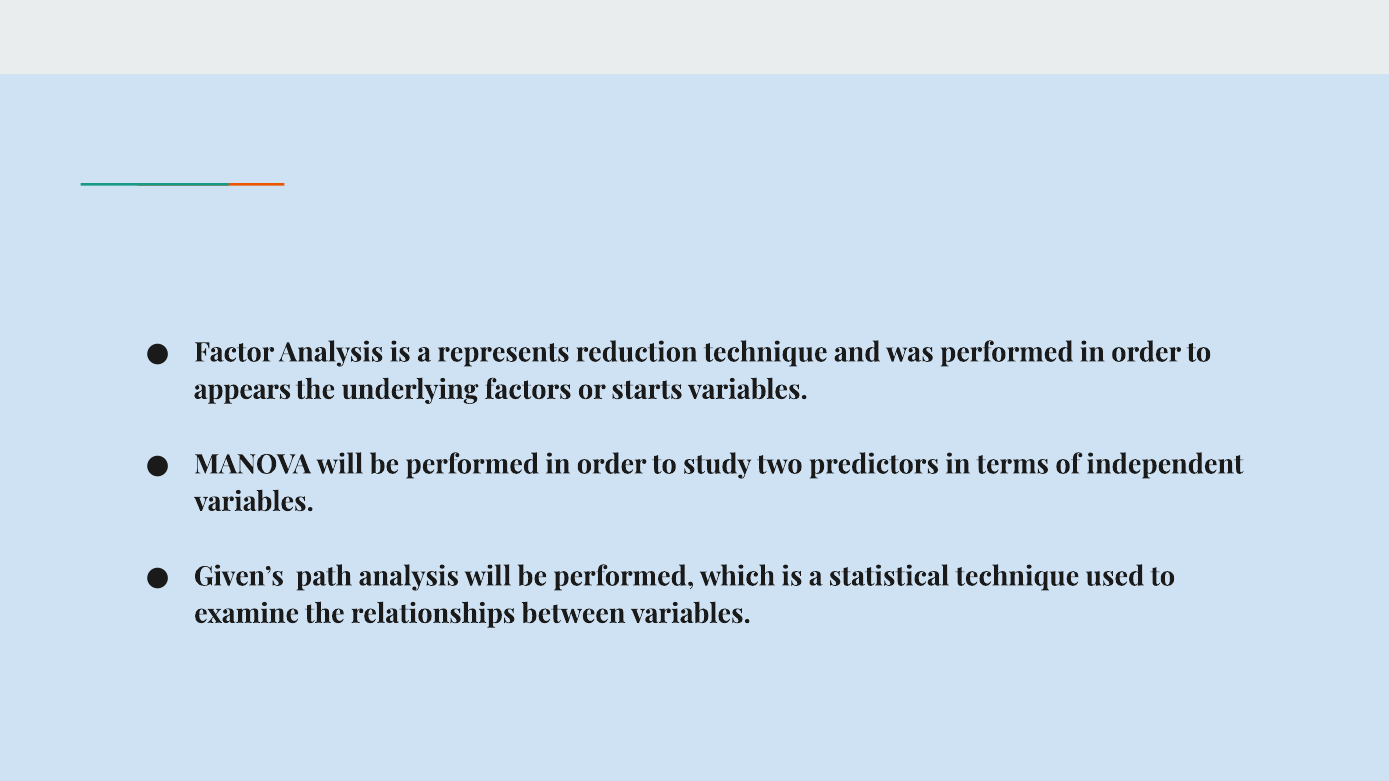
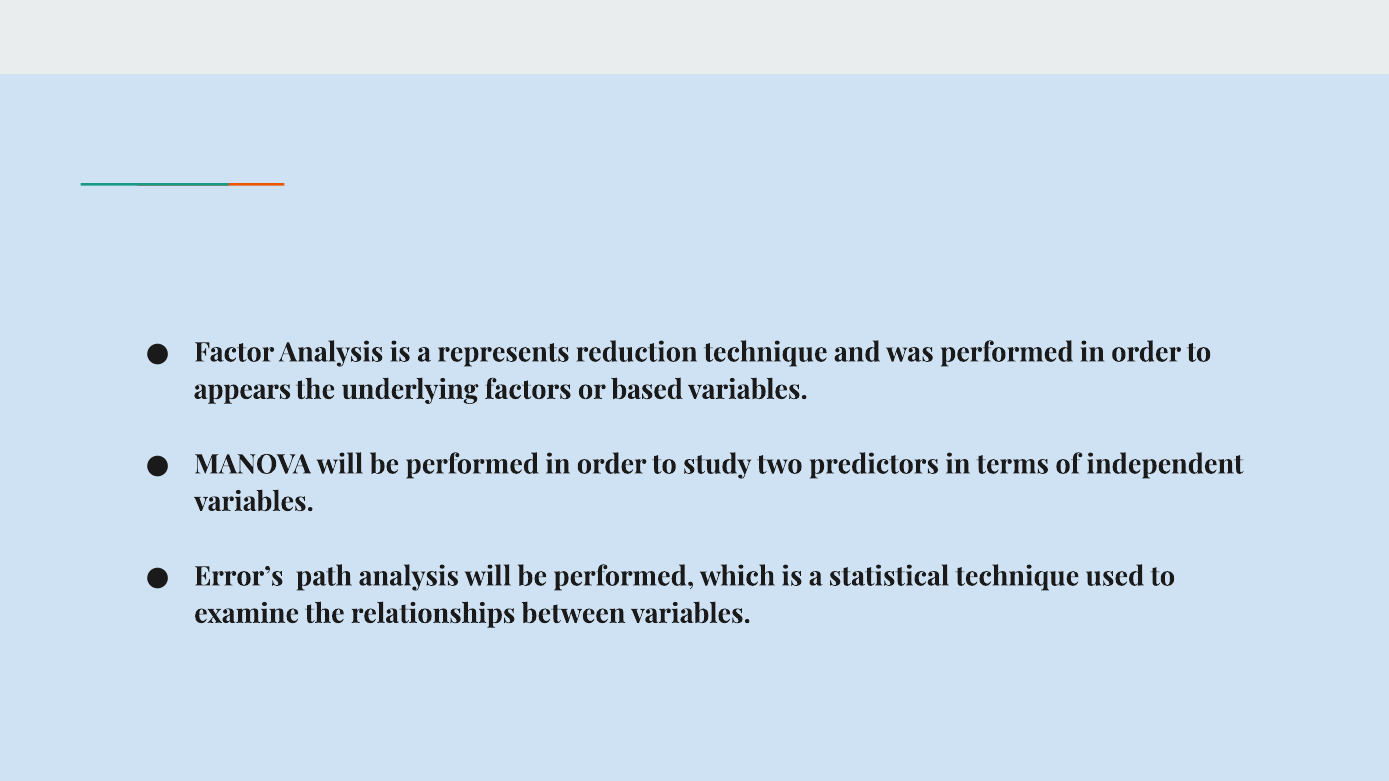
starts: starts -> based (647, 390)
Given’s: Given’s -> Error’s (239, 577)
